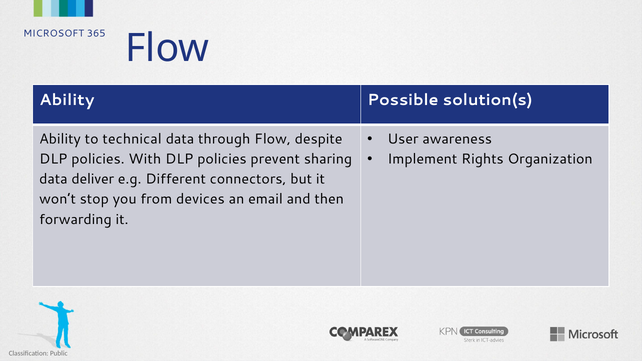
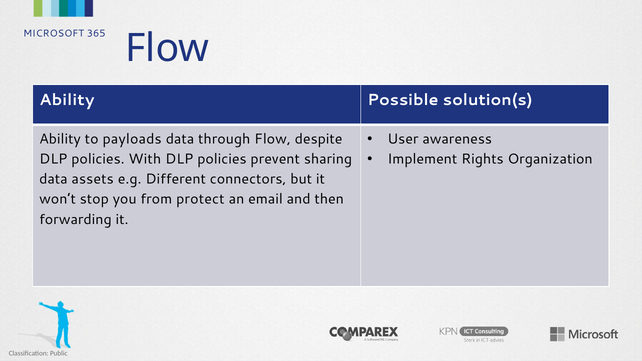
technical: technical -> payloads (132, 139)
deliver: deliver -> assets (93, 179)
devices: devices -> protect (200, 199)
